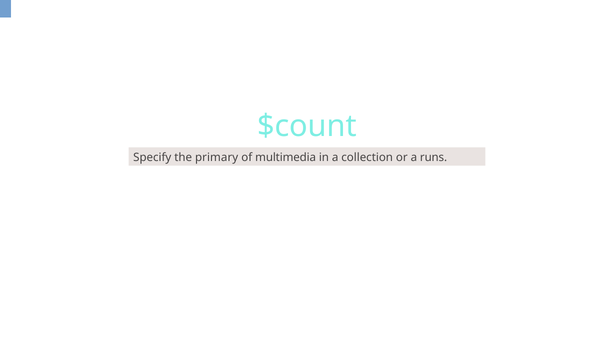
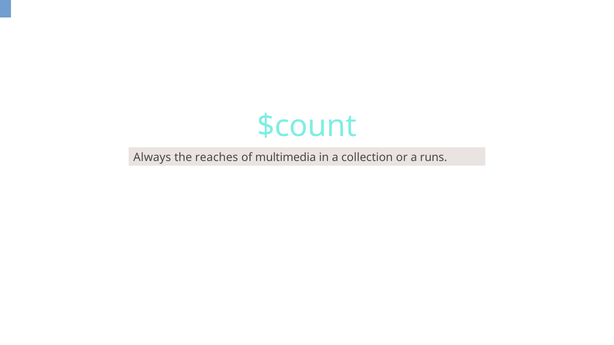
Specify: Specify -> Always (152, 157)
primary: primary -> reaches (217, 157)
